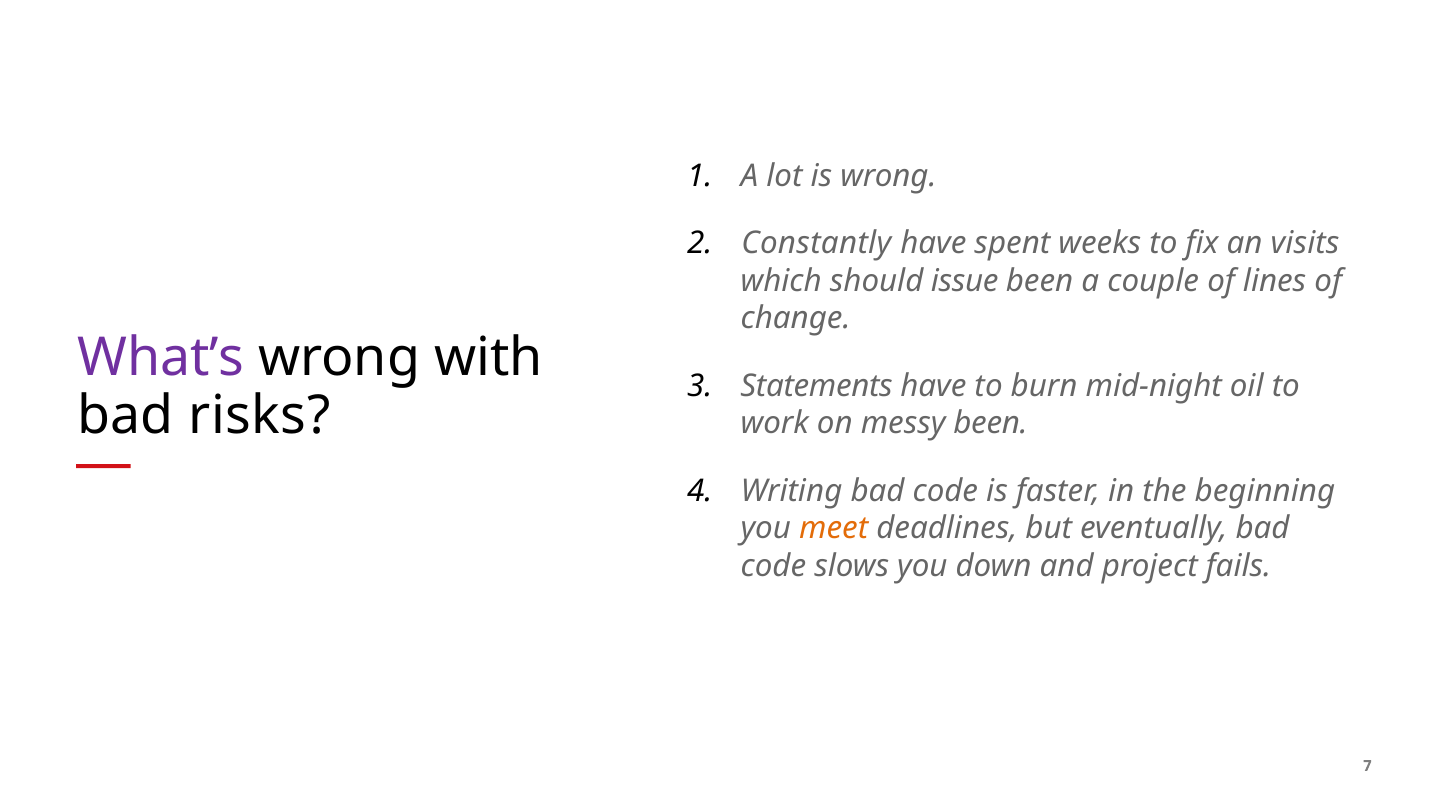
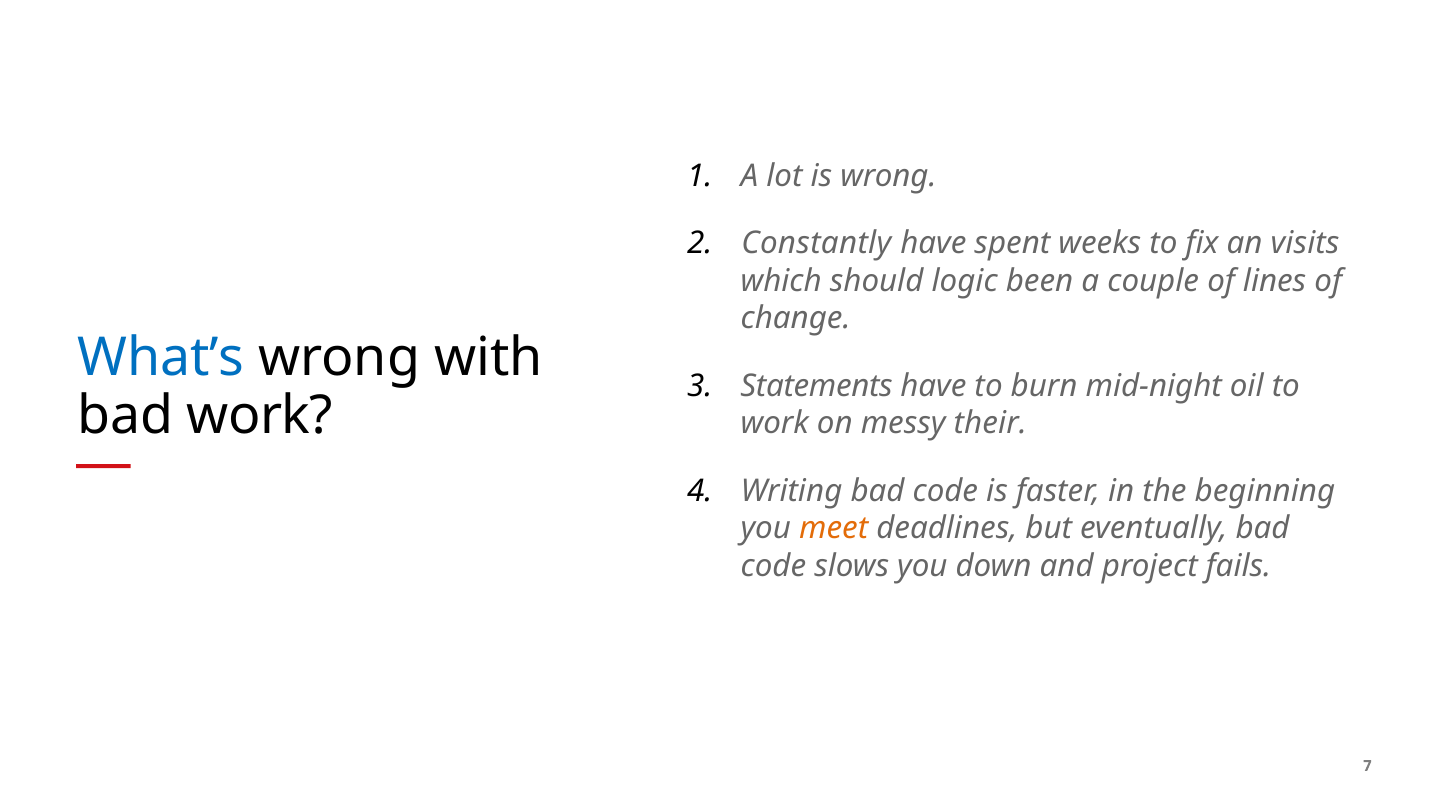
issue: issue -> logic (965, 281)
What’s colour: purple -> blue (161, 358)
bad risks: risks -> work (260, 416)
messy been: been -> their (990, 424)
